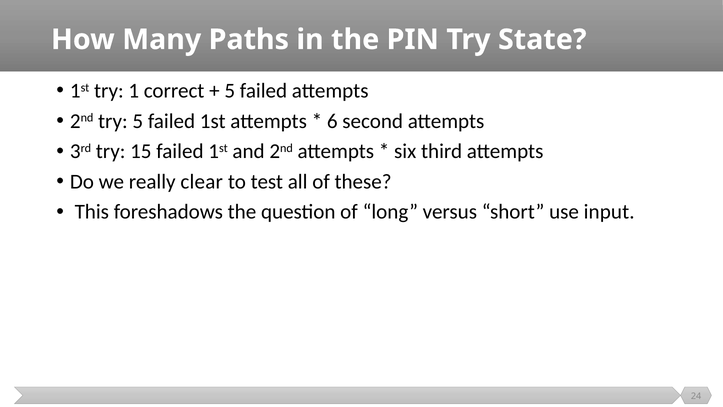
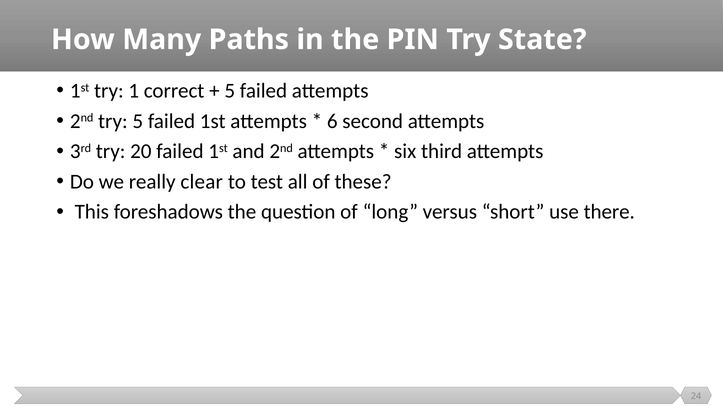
15: 15 -> 20 (141, 151)
input: input -> there (609, 212)
